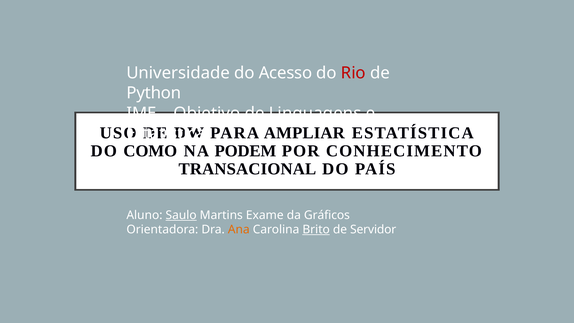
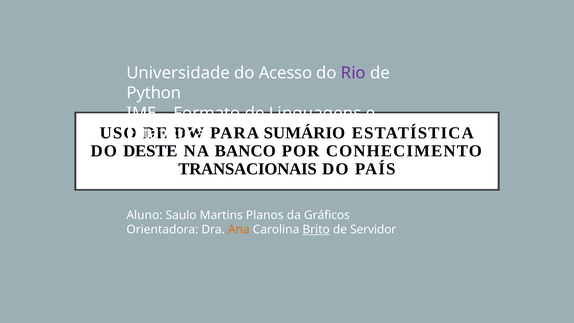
Rio colour: red -> purple (353, 73)
Objetivo: Objetivo -> Formato (207, 113)
AMPLIAR: AMPLIAR -> SUMÁRIO (304, 133)
COMO: COMO -> DESTE (150, 151)
PODEM: PODEM -> BANCO (245, 151)
TRANSACIONAL: TRANSACIONAL -> TRANSACIONAIS (248, 169)
Saulo underline: present -> none (181, 215)
Exame: Exame -> Planos (265, 215)
